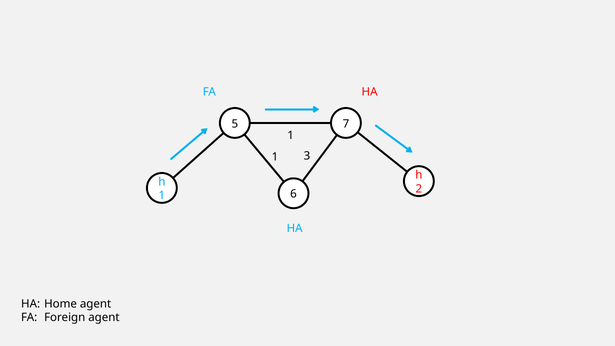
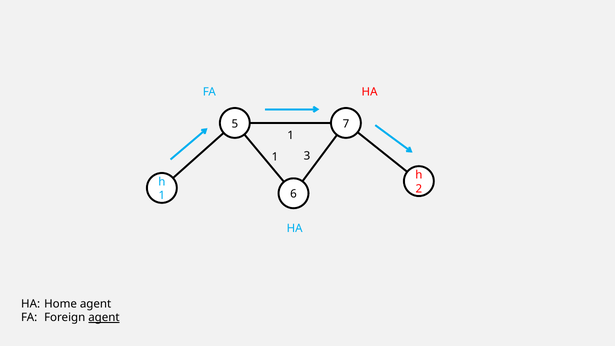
agent underline: none -> present (104, 318)
